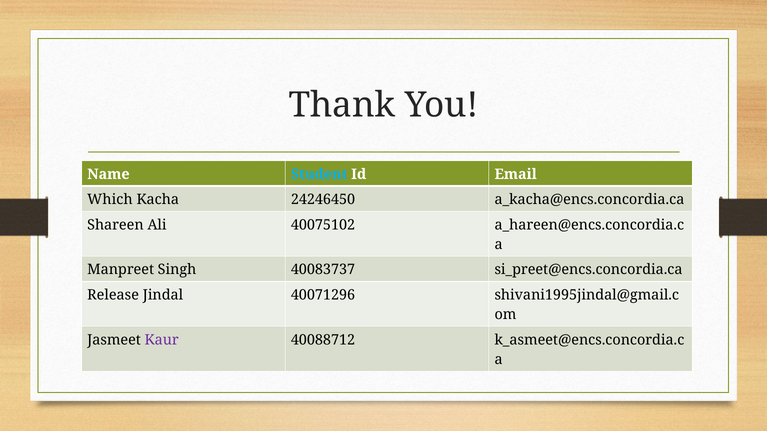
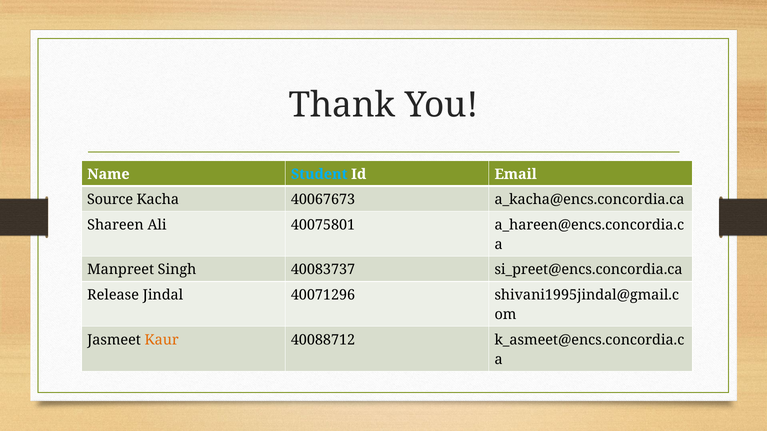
Which: Which -> Source (110, 200)
24246450: 24246450 -> 40067673 (323, 200)
40075102: 40075102 -> 40075801 (323, 225)
Kaur colour: purple -> orange (162, 340)
